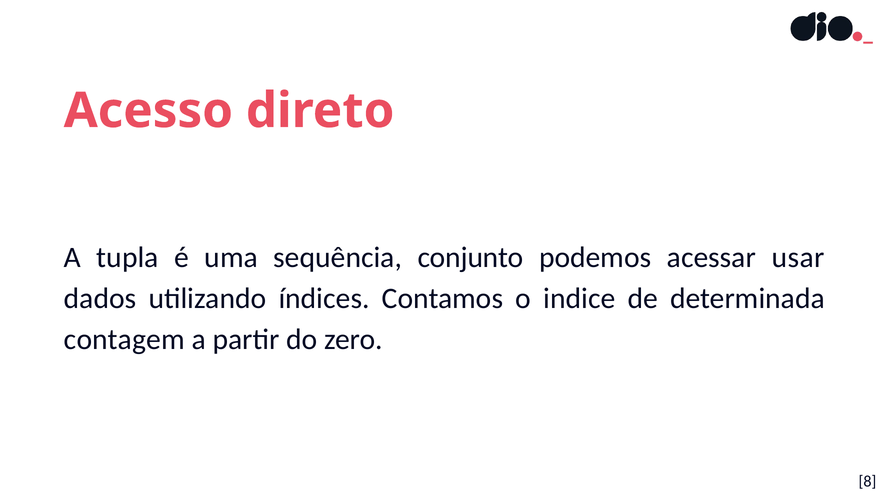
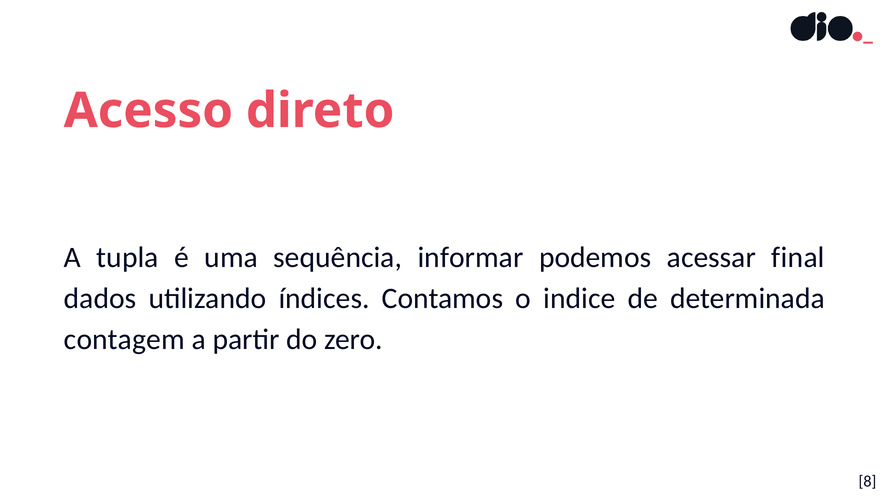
conjunto: conjunto -> informar (470, 258)
usar: usar -> final (798, 258)
